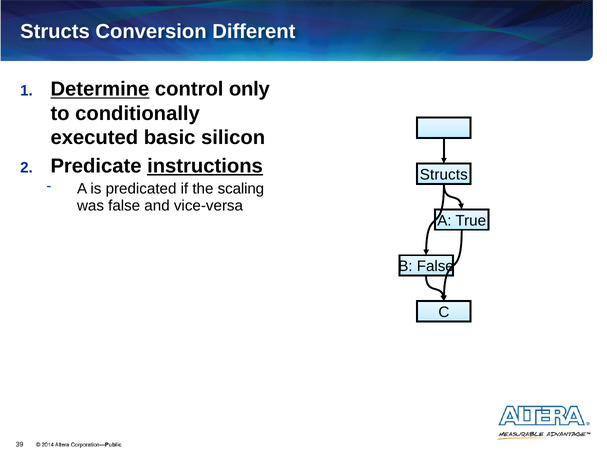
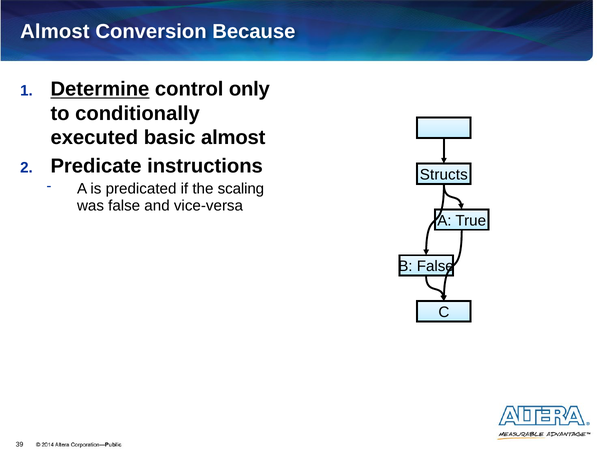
Structs: Structs -> Almost (55, 31)
Different: Different -> Because (254, 31)
basic silicon: silicon -> almost (233, 138)
instructions underline: present -> none (205, 166)
